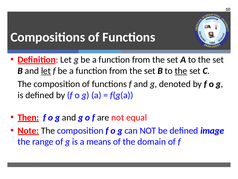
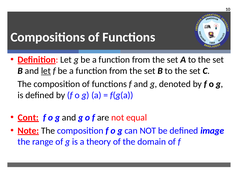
the underline: present -> none (181, 71)
Then: Then -> Cont (28, 117)
means: means -> theory (99, 141)
